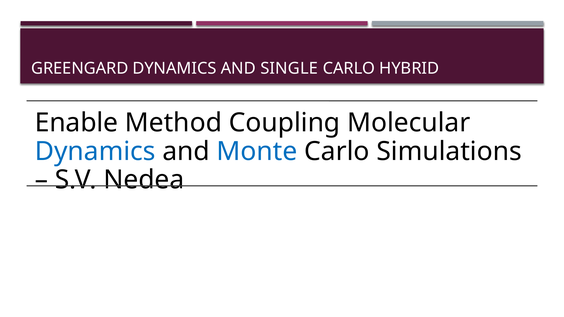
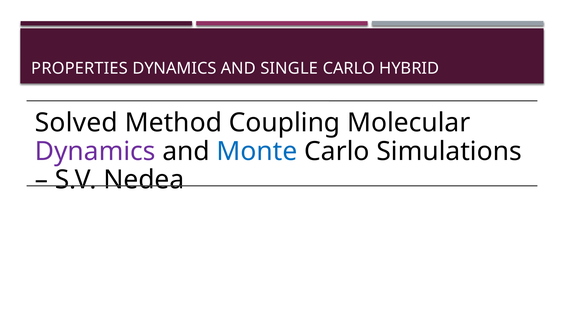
GREENGARD: GREENGARD -> PROPERTIES (80, 69)
Enable: Enable -> Solved (76, 123)
Dynamics colour: blue -> purple (95, 152)
